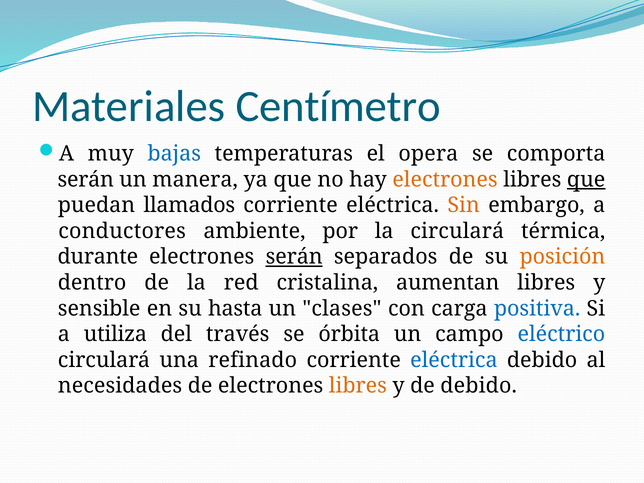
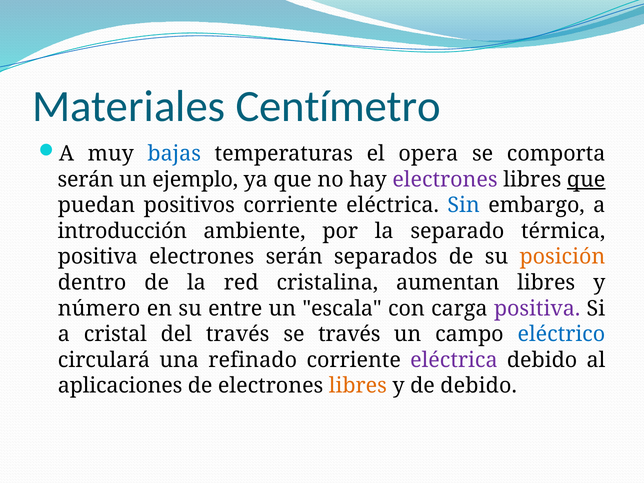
manera: manera -> ejemplo (195, 180)
electrones colour: orange -> purple (445, 180)
llamados: llamados -> positivos (189, 205)
Sin colour: orange -> blue (464, 205)
conductores: conductores -> introducción (122, 231)
la circulará: circulará -> separado (457, 231)
durante: durante -> positiva (98, 257)
serán underline: present -> none (294, 257)
sensible: sensible -> número (99, 308)
hasta: hasta -> entre (235, 308)
clases: clases -> escala (342, 308)
positiva colour: blue -> purple (537, 308)
utiliza: utiliza -> cristal (115, 334)
se órbita: órbita -> través (349, 334)
eléctrica colour: blue -> purple (454, 360)
necesidades: necesidades -> aplicaciones (120, 386)
